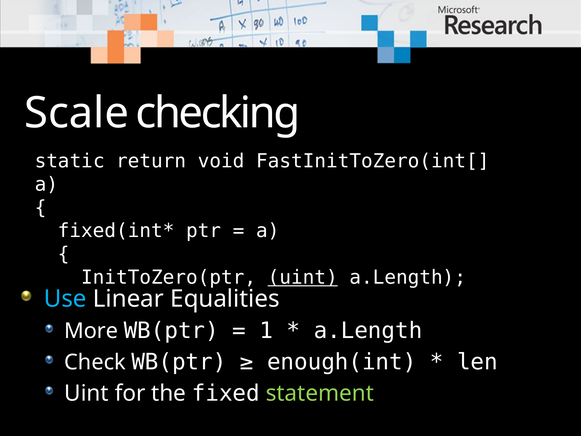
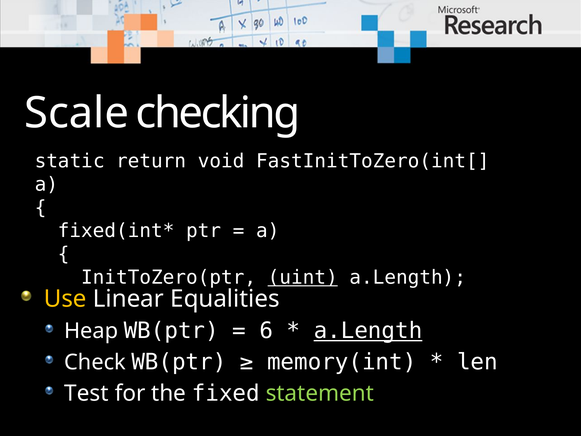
Use colour: light blue -> yellow (65, 299)
More: More -> Heap (91, 331)
1: 1 -> 6 (266, 331)
a.Length underline: none -> present (368, 331)
enough(int: enough(int -> memory(int (342, 362)
Uint: Uint -> Test (86, 393)
